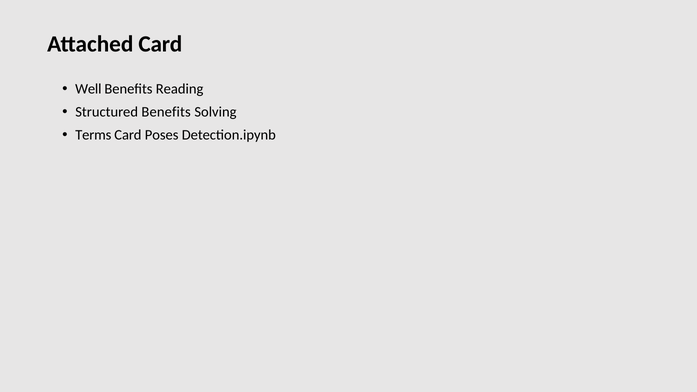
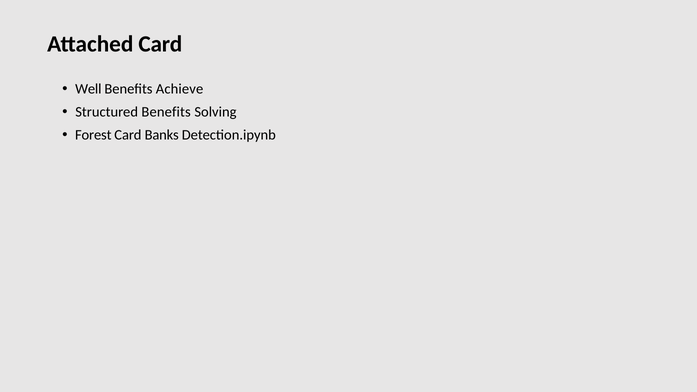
Reading: Reading -> Achieve (180, 89)
Terms: Terms -> Forest (93, 135)
Poses: Poses -> Banks (162, 135)
